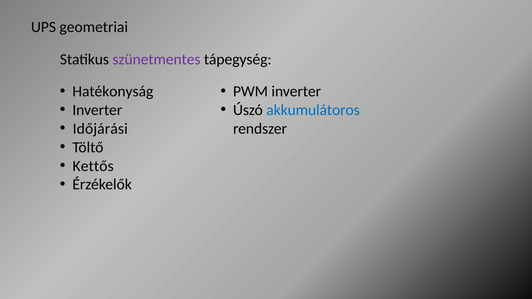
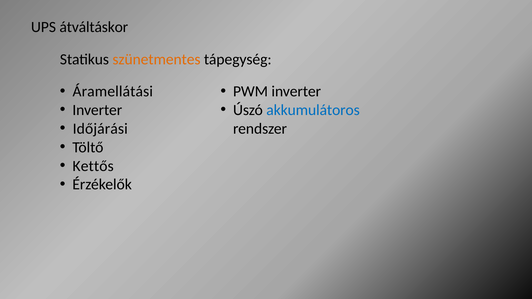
geometriai: geometriai -> átváltáskor (94, 27)
szünetmentes colour: purple -> orange (156, 59)
Hatékonyság: Hatékonyság -> Áramellátási (113, 92)
